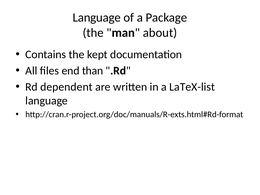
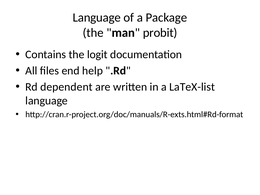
about: about -> probit (160, 33)
kept: kept -> logit (97, 55)
than: than -> help (93, 71)
